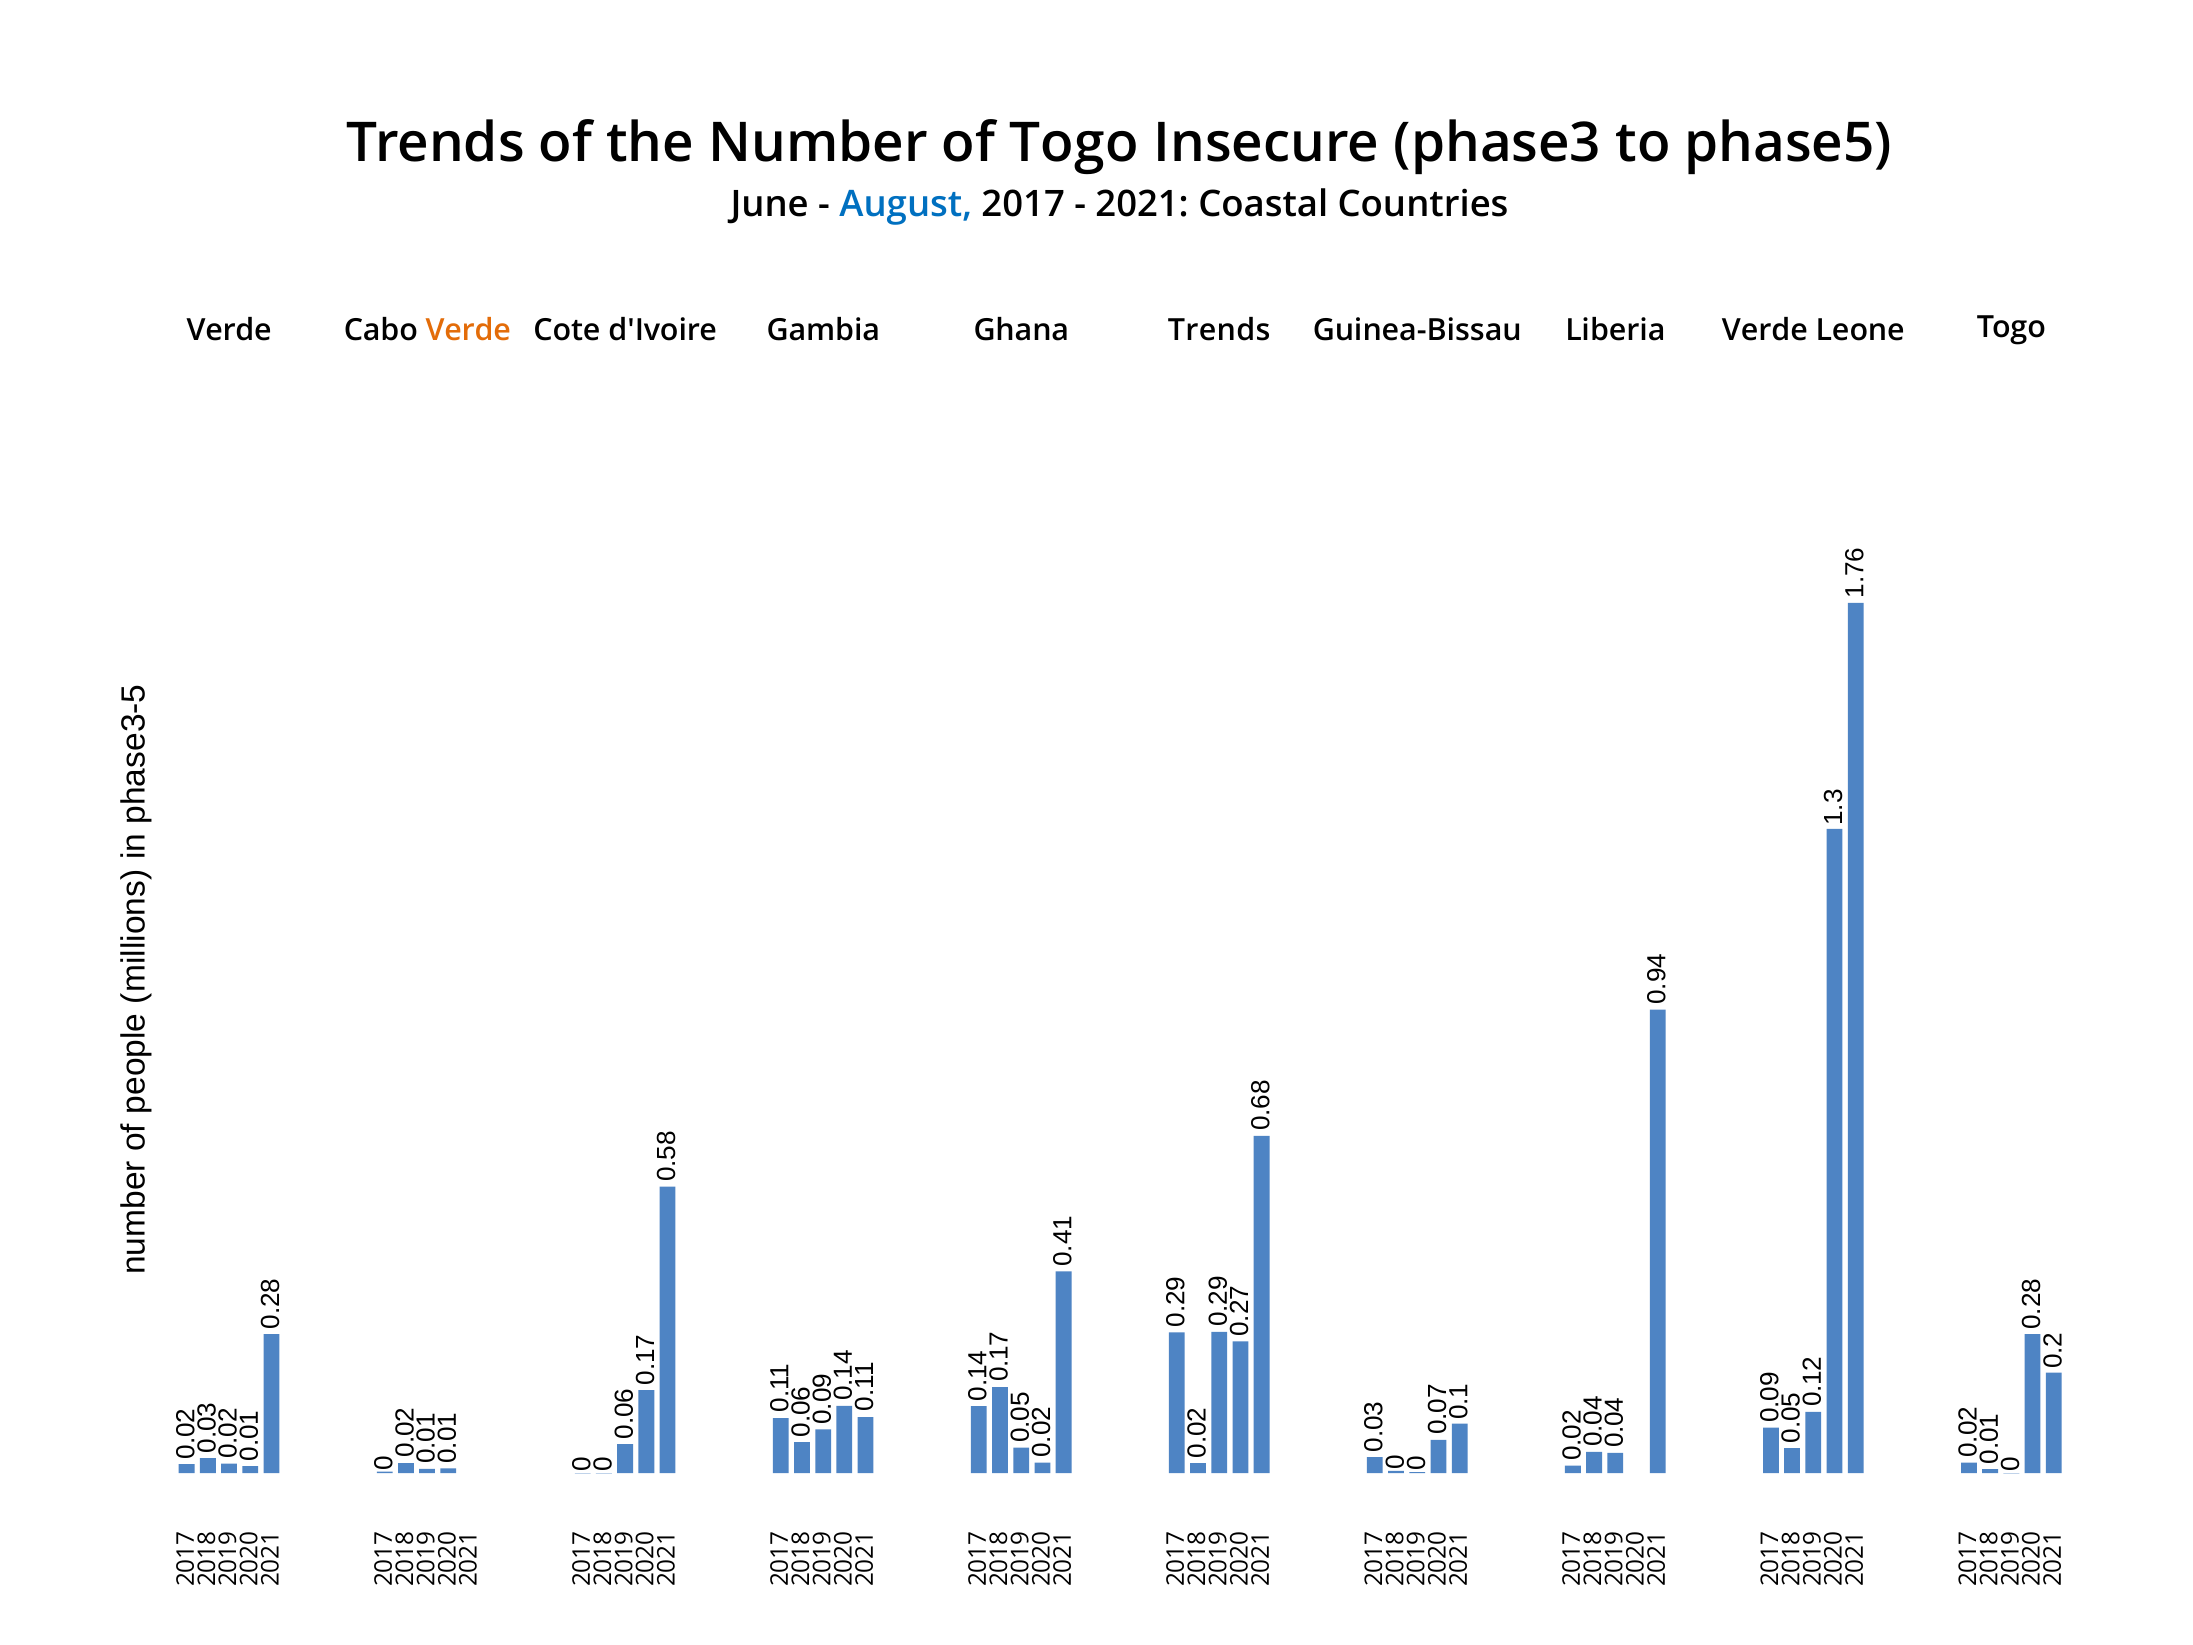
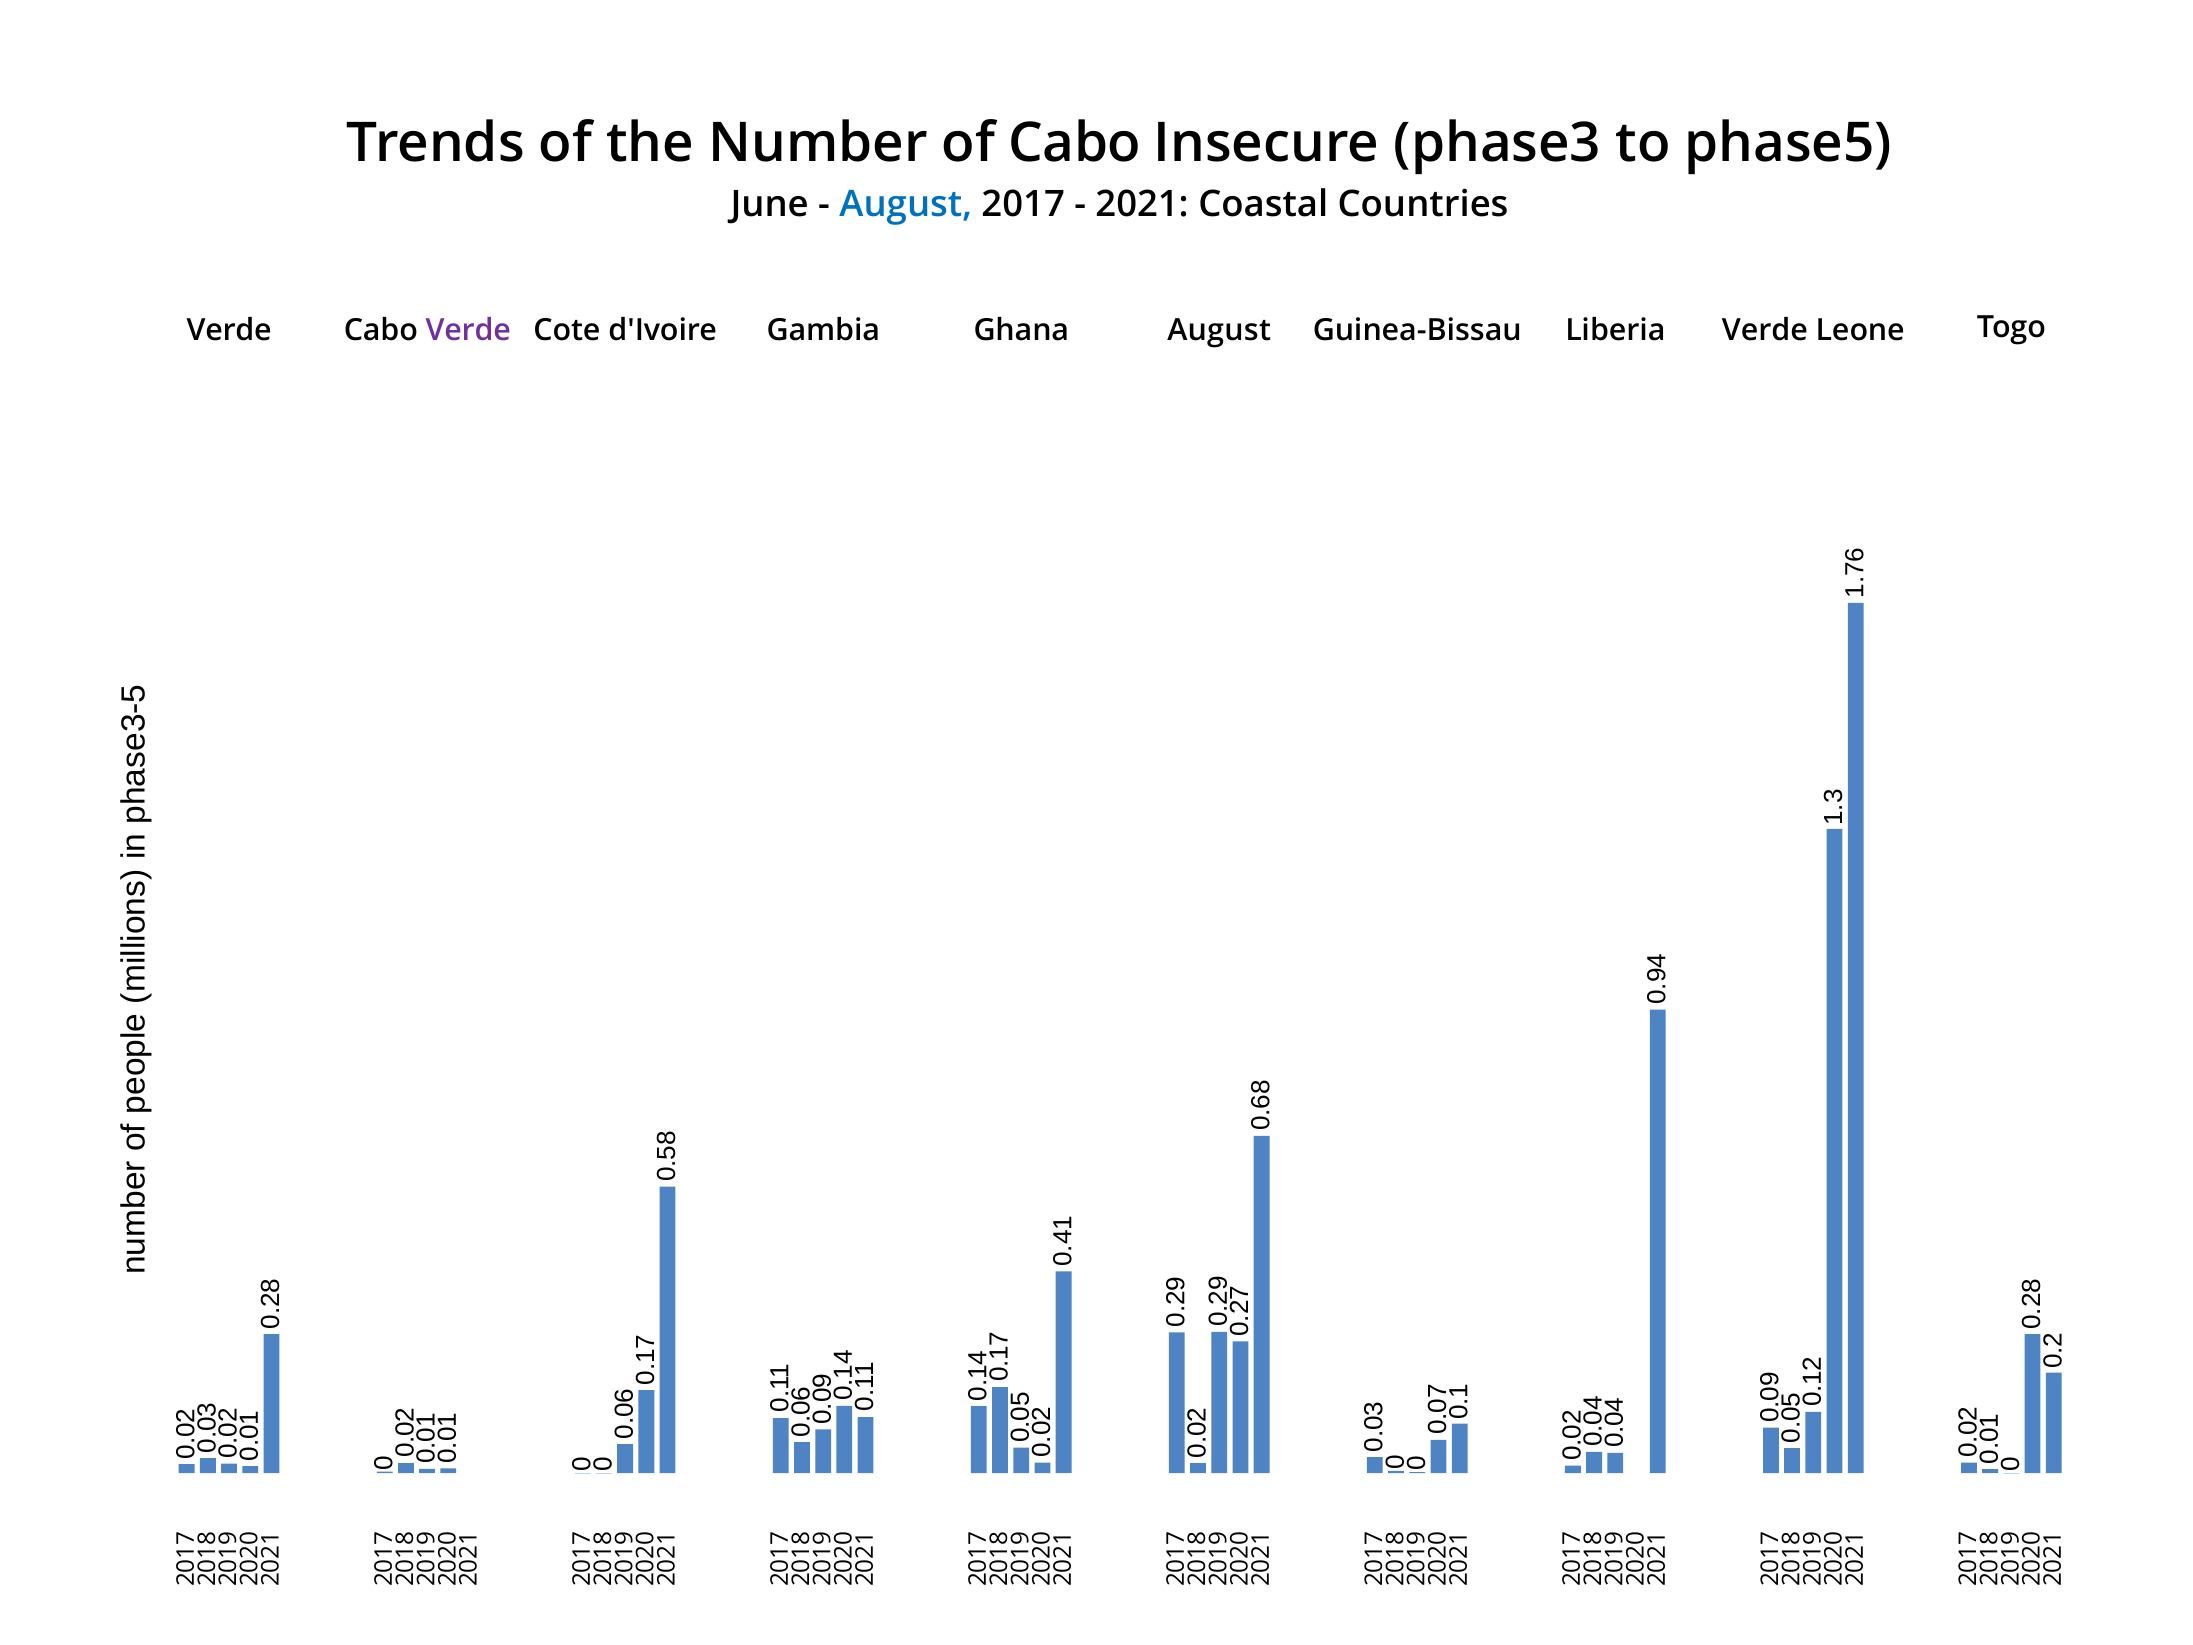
of Togo: Togo -> Cabo (1075, 144)
Verde colour: orange -> purple (468, 330)
Ghana Trends: Trends -> August (1219, 330)
